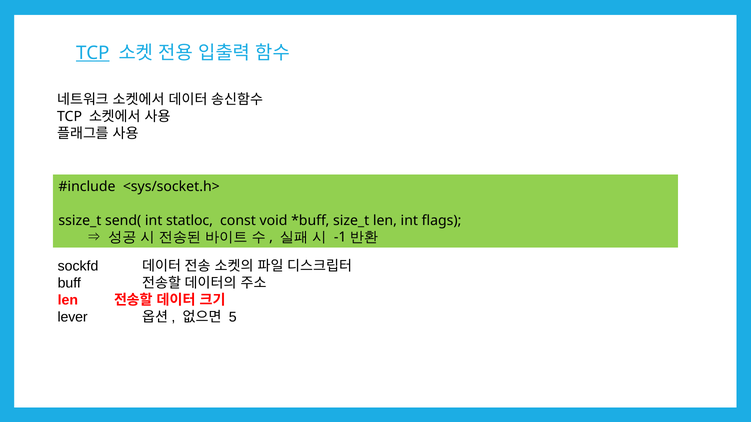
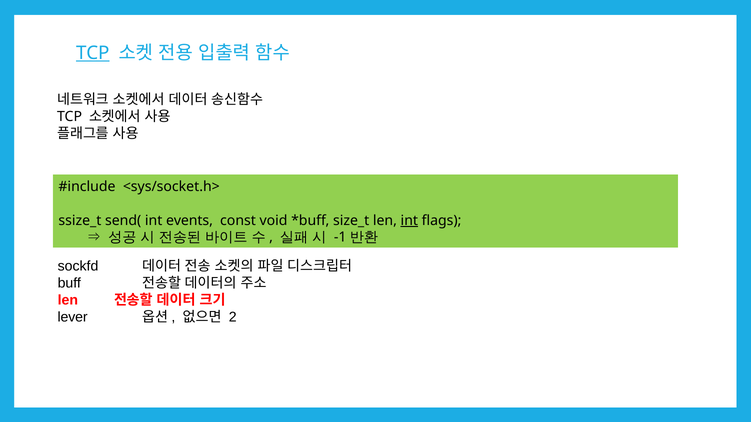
statloc: statloc -> events (189, 221)
int underline: none -> present (409, 221)
5: 5 -> 2 (233, 317)
